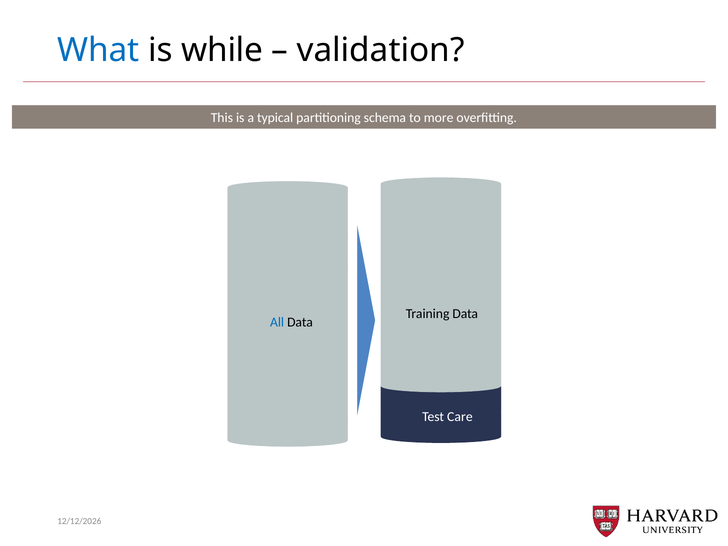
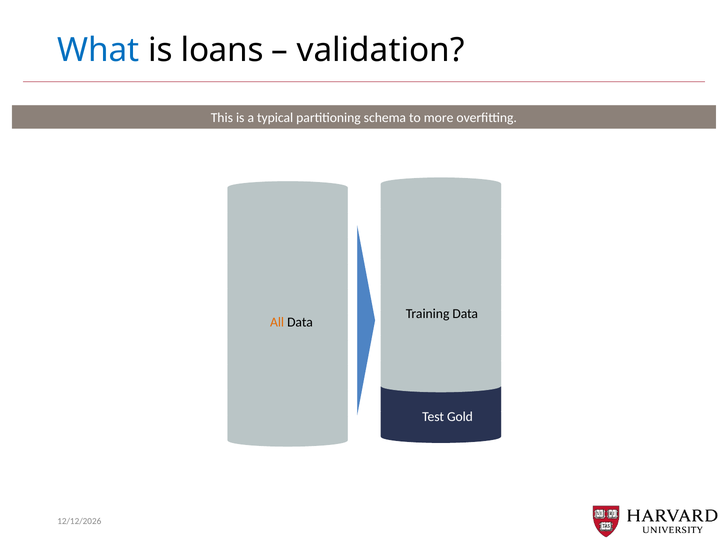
while: while -> loans (222, 50)
All colour: blue -> orange (277, 322)
Care: Care -> Gold (460, 417)
